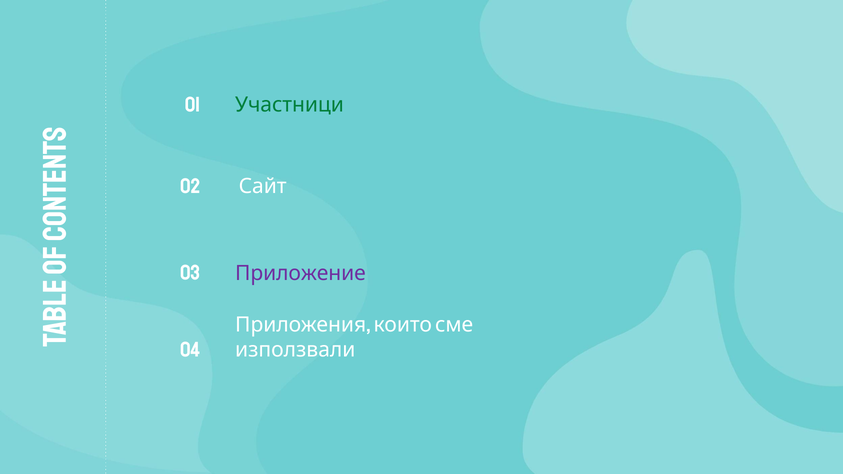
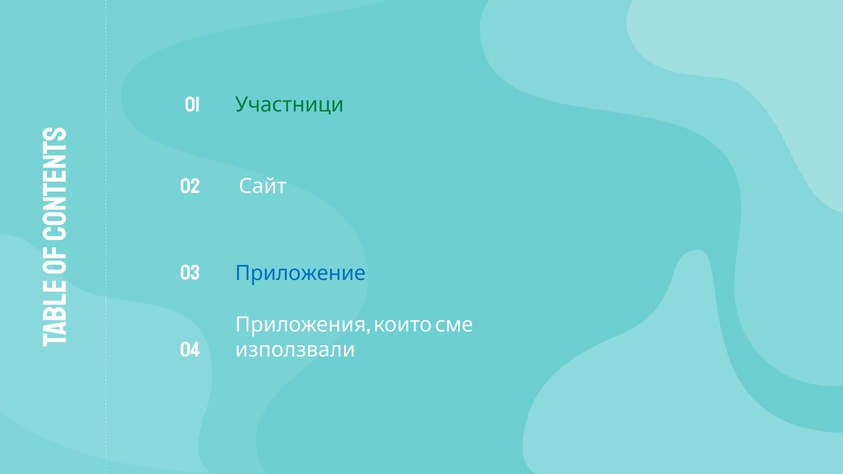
Приложение colour: purple -> blue (300, 273)
